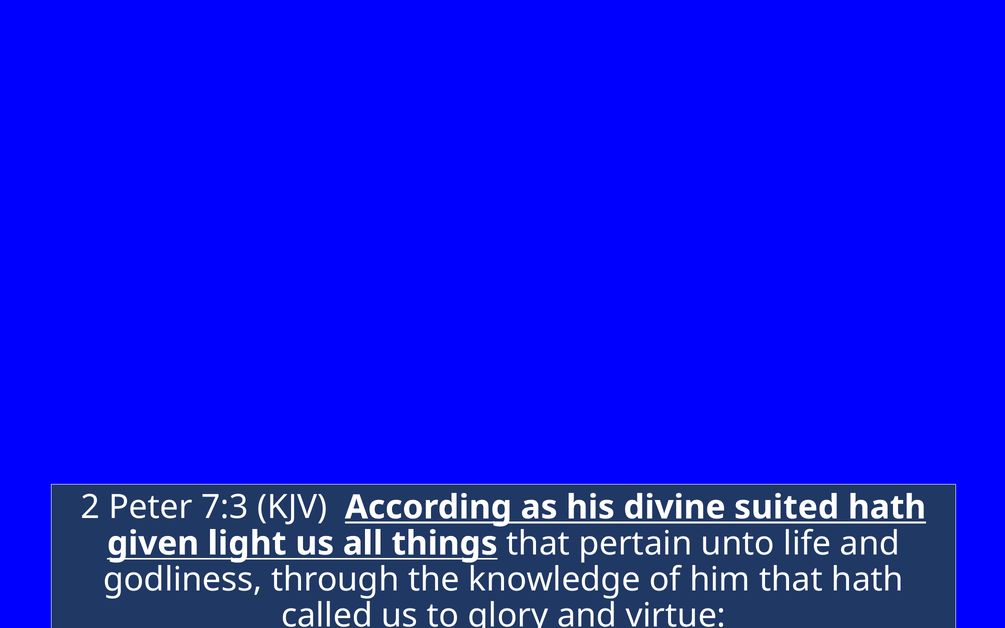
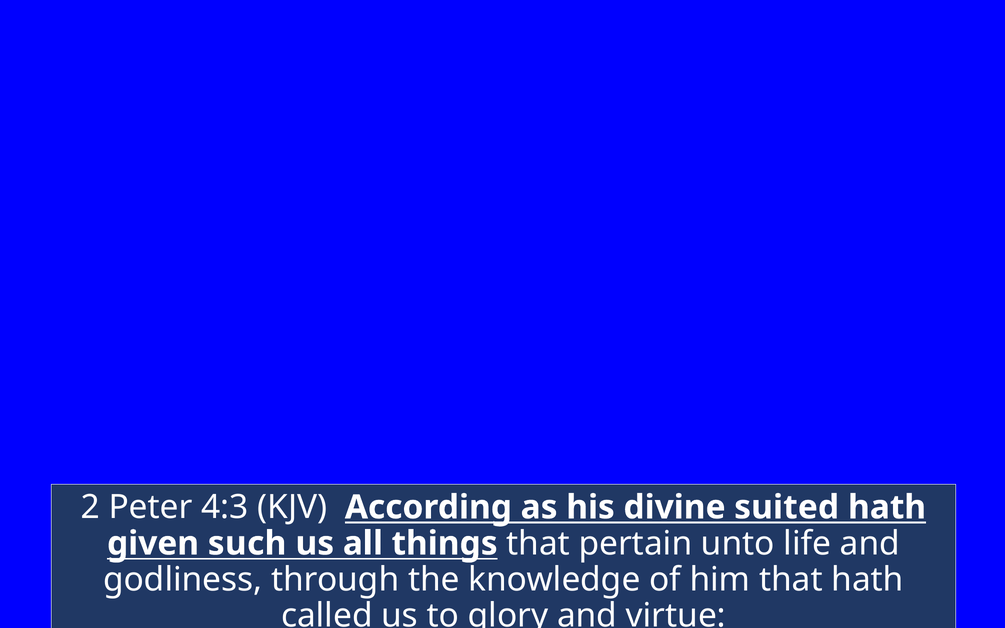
7:3: 7:3 -> 4:3 (225, 507)
light: light -> such (247, 544)
